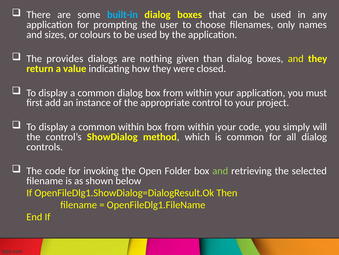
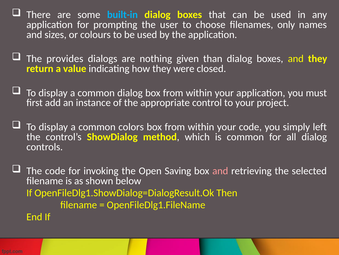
common within: within -> colors (131, 127)
will: will -> left (320, 127)
Folder: Folder -> Saving (178, 170)
and colour: light green -> pink (220, 170)
